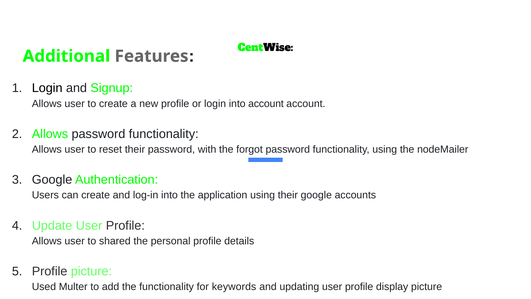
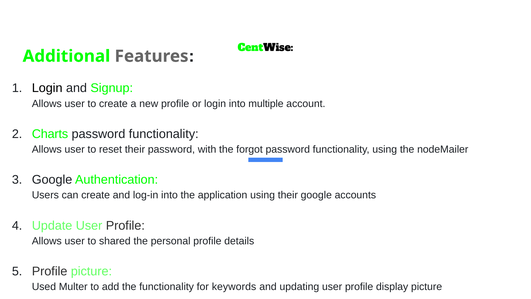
into account: account -> multiple (266, 104)
Allows: Allows -> Charts (50, 134)
